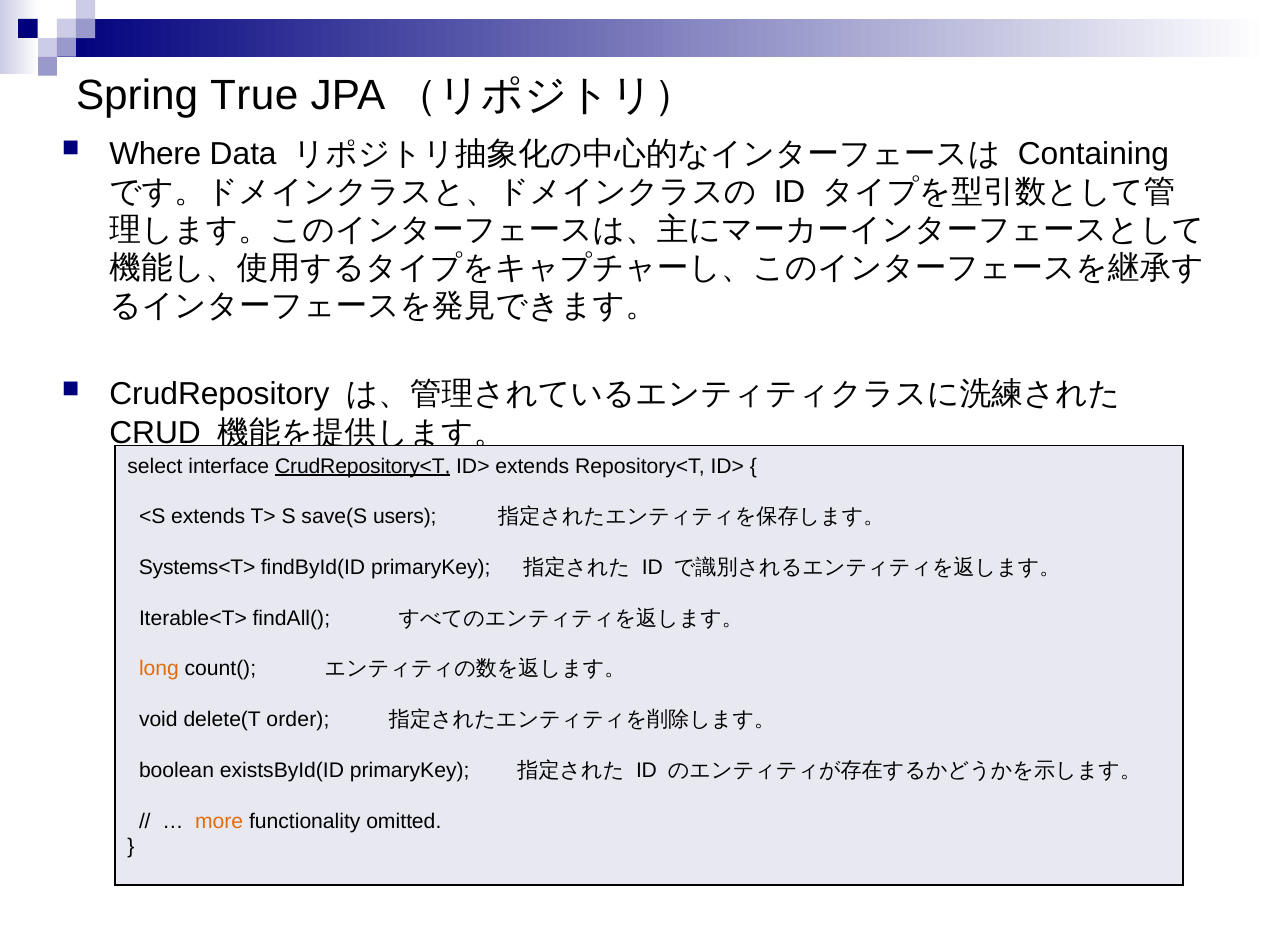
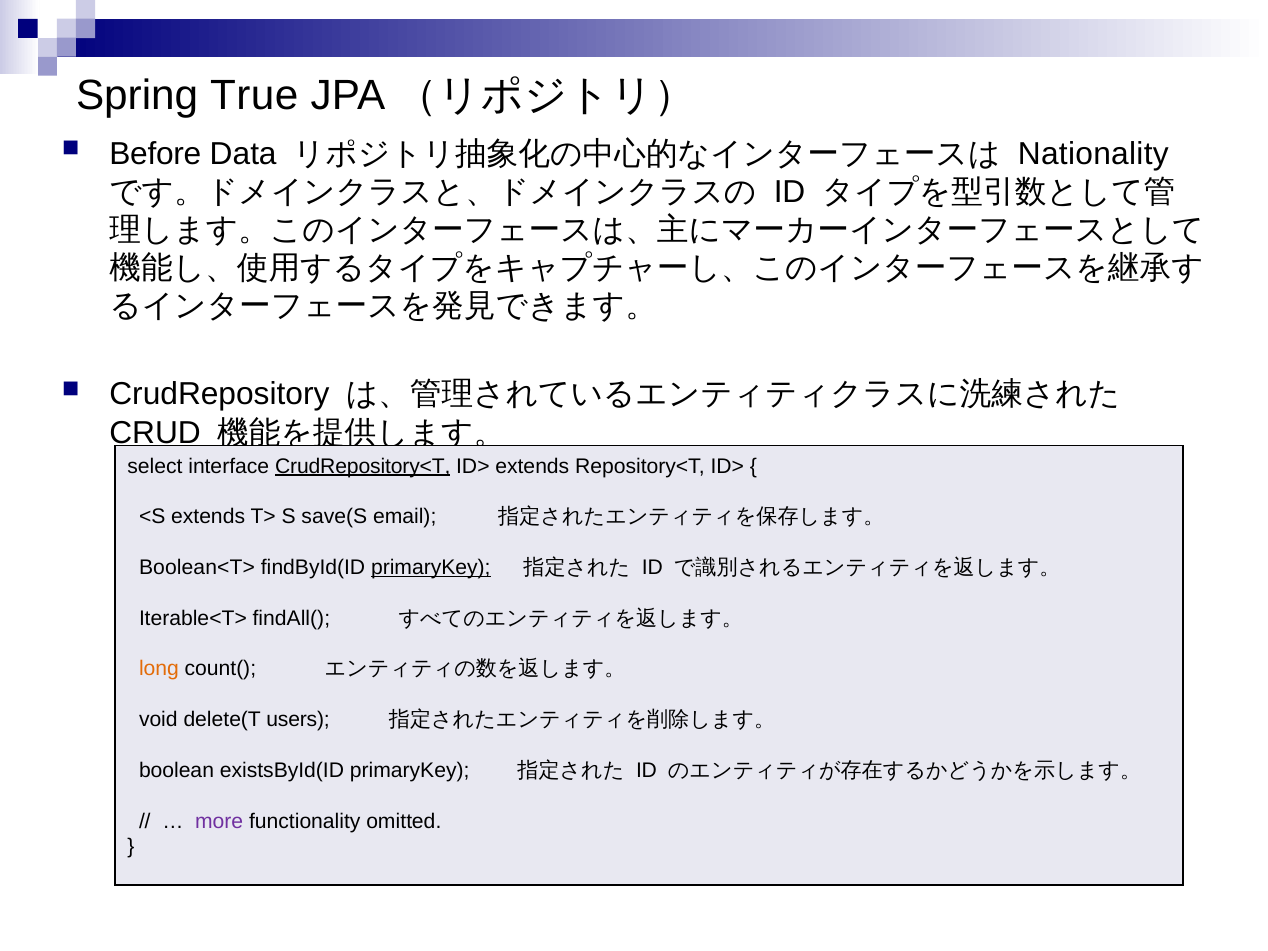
Where: Where -> Before (155, 154)
Containing: Containing -> Nationality (1093, 154)
users: users -> email (405, 517)
Systems<T>: Systems<T> -> Boolean<T> (197, 567)
primaryKey underline: none -> present (431, 567)
order: order -> users (298, 720)
more colour: orange -> purple (219, 821)
